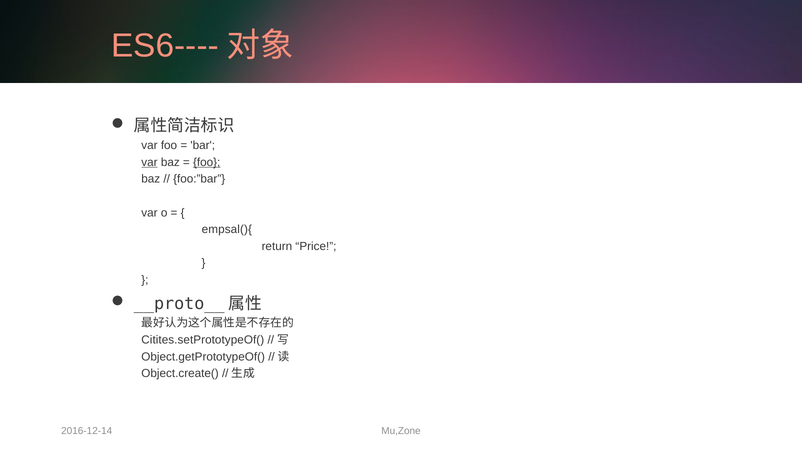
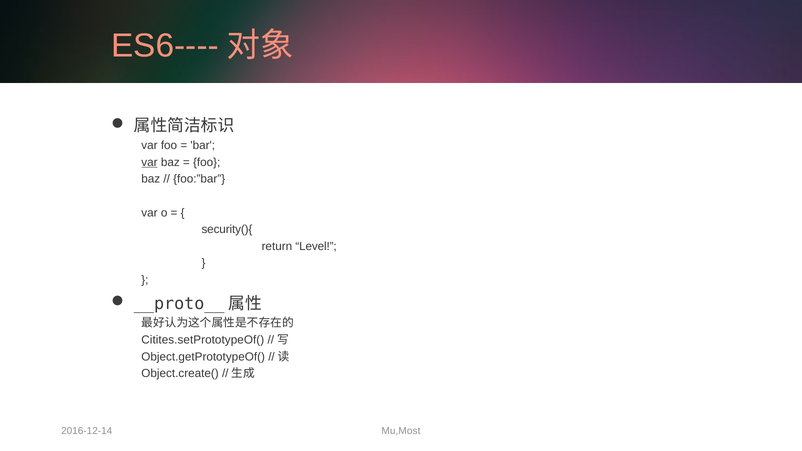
foo underline: present -> none (207, 162)
empsal(){: empsal(){ -> security(){ (227, 230)
Price: Price -> Level (316, 246)
Mu,Zone: Mu,Zone -> Mu,Most (401, 431)
